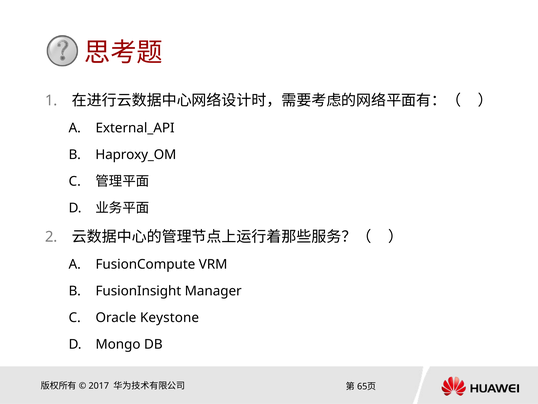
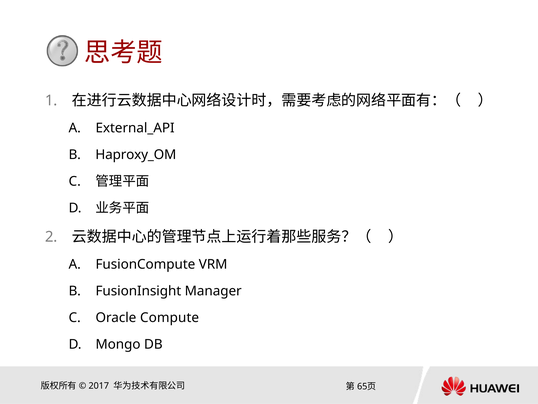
Keystone: Keystone -> Compute (170, 317)
